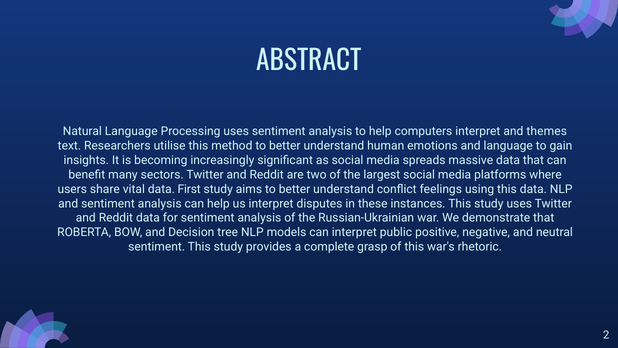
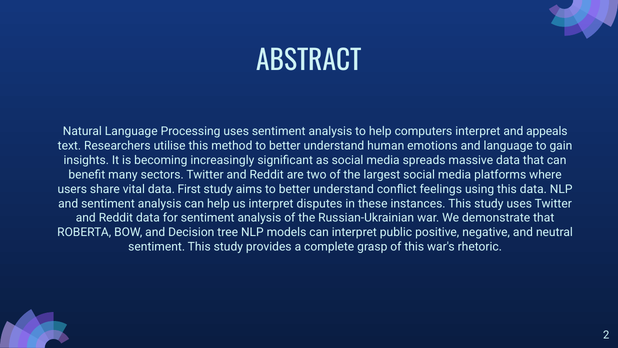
themes: themes -> appeals (547, 131)
